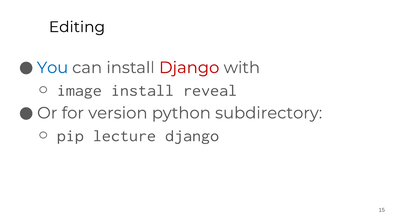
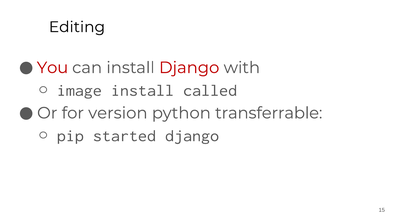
You colour: blue -> red (53, 68)
reveal: reveal -> called (210, 90)
subdirectory: subdirectory -> transferrable (269, 113)
lecture: lecture -> started (124, 135)
